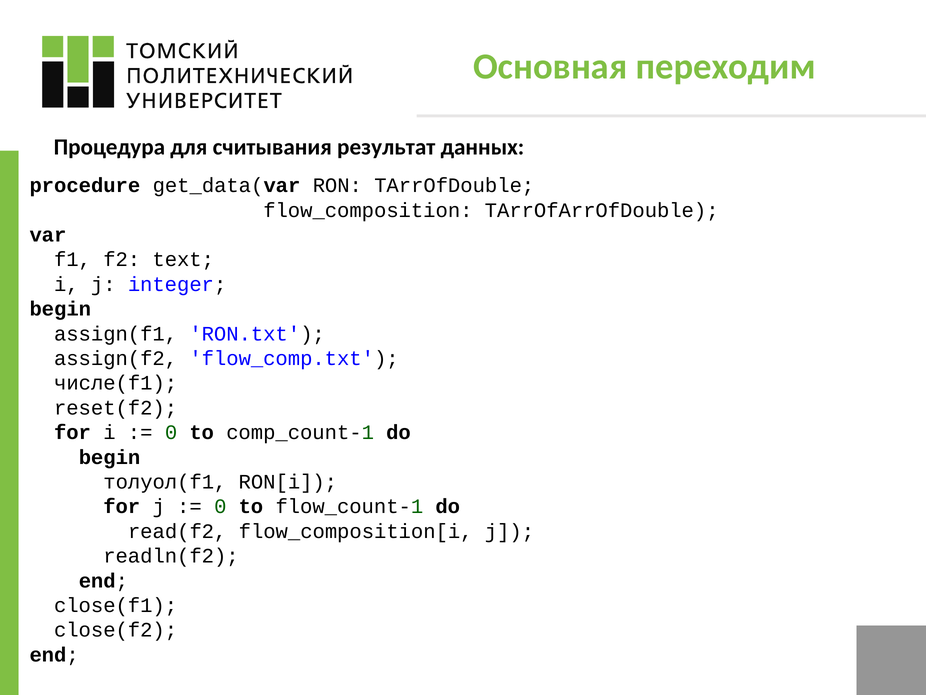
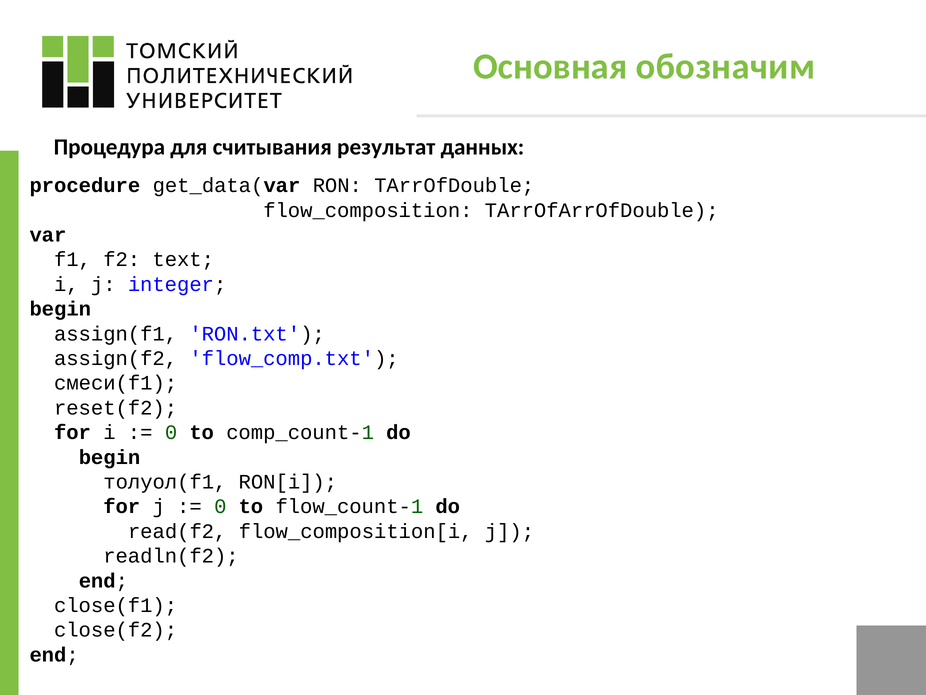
переходим: переходим -> обозначим (725, 67)
числе(f1: числе(f1 -> смеси(f1 (116, 383)
